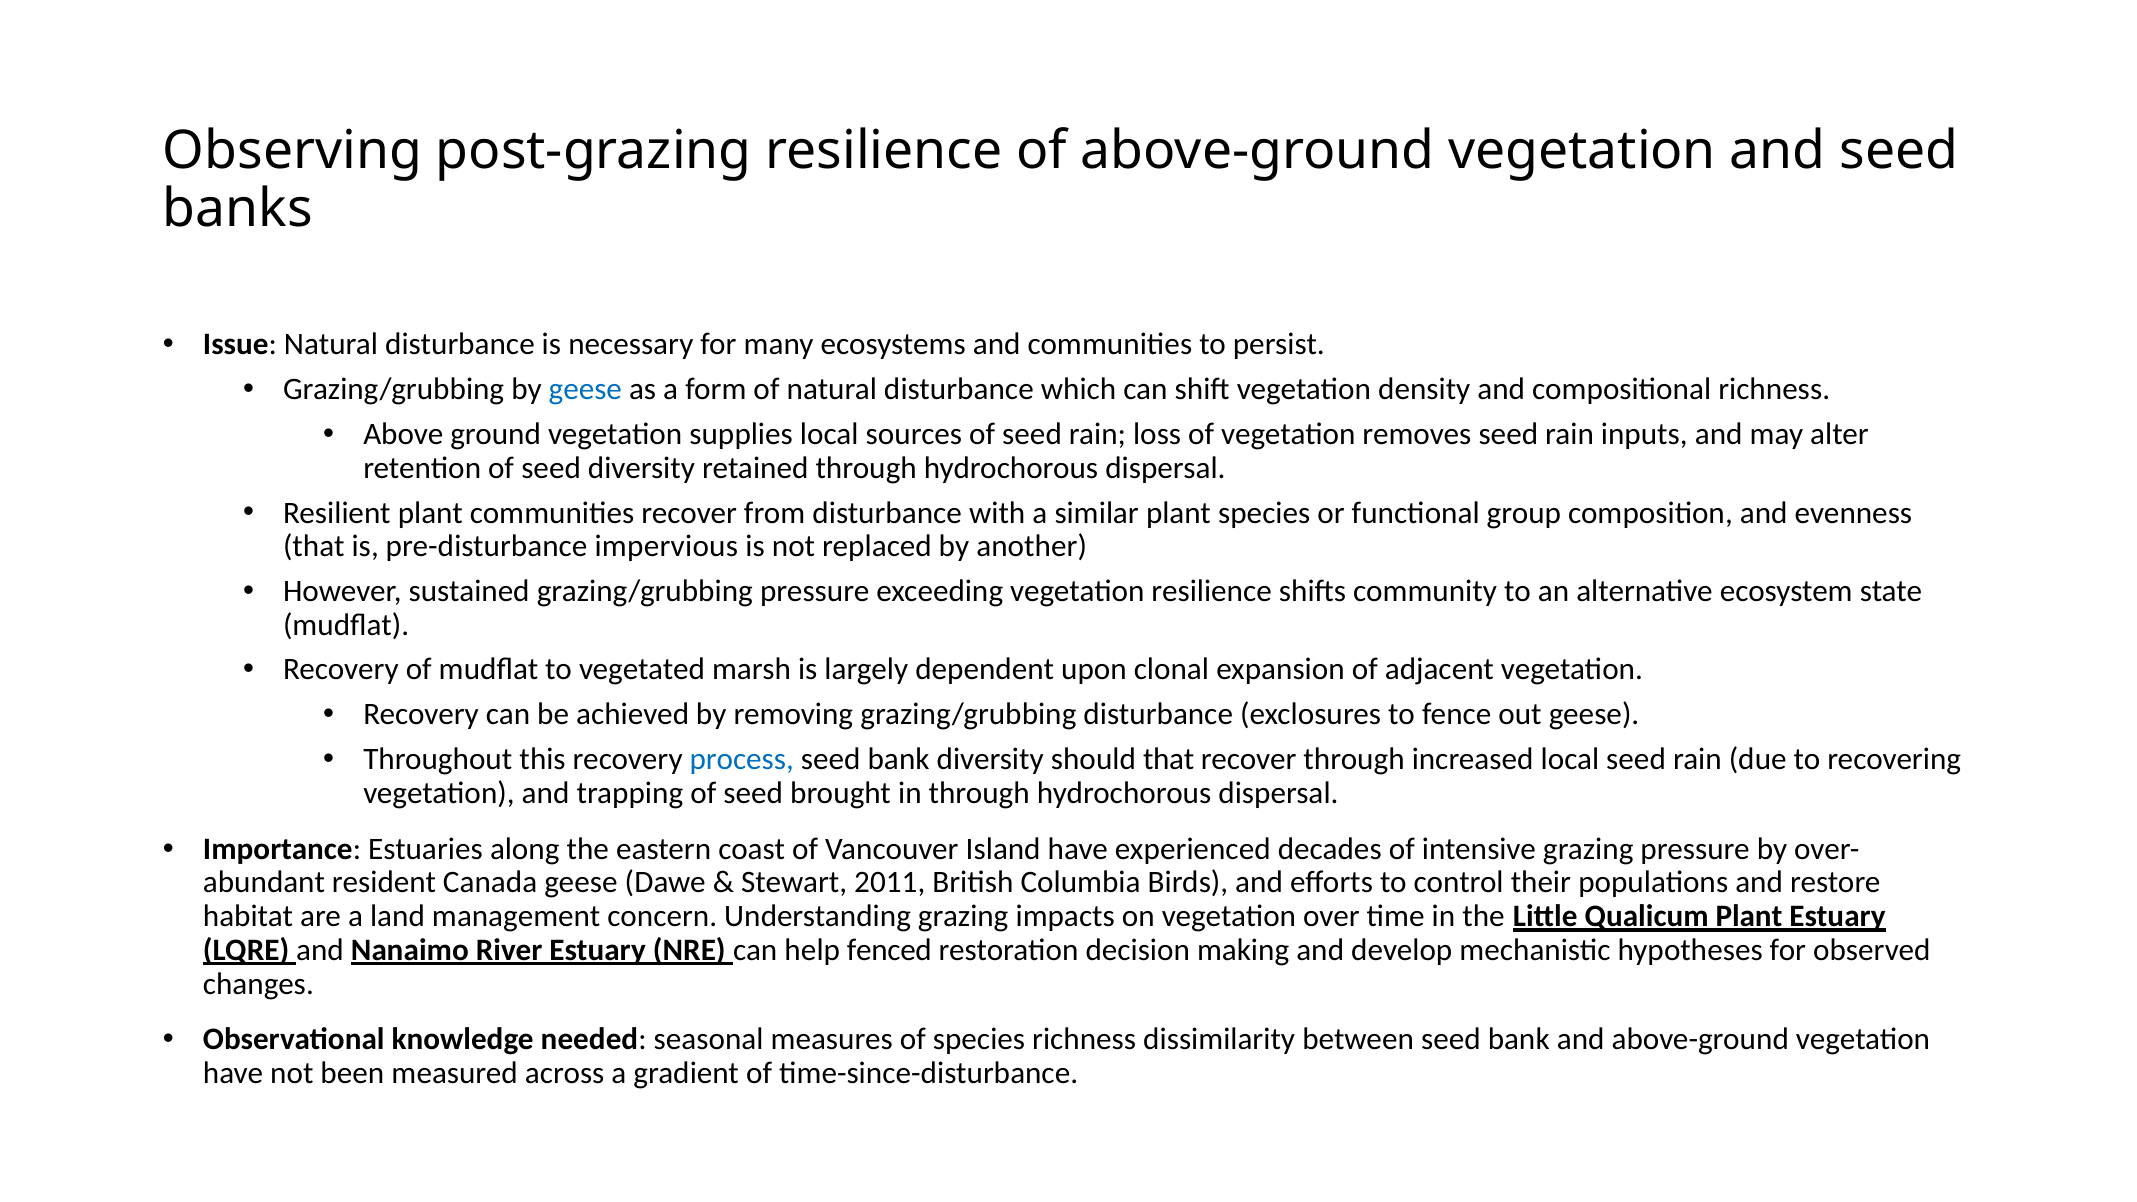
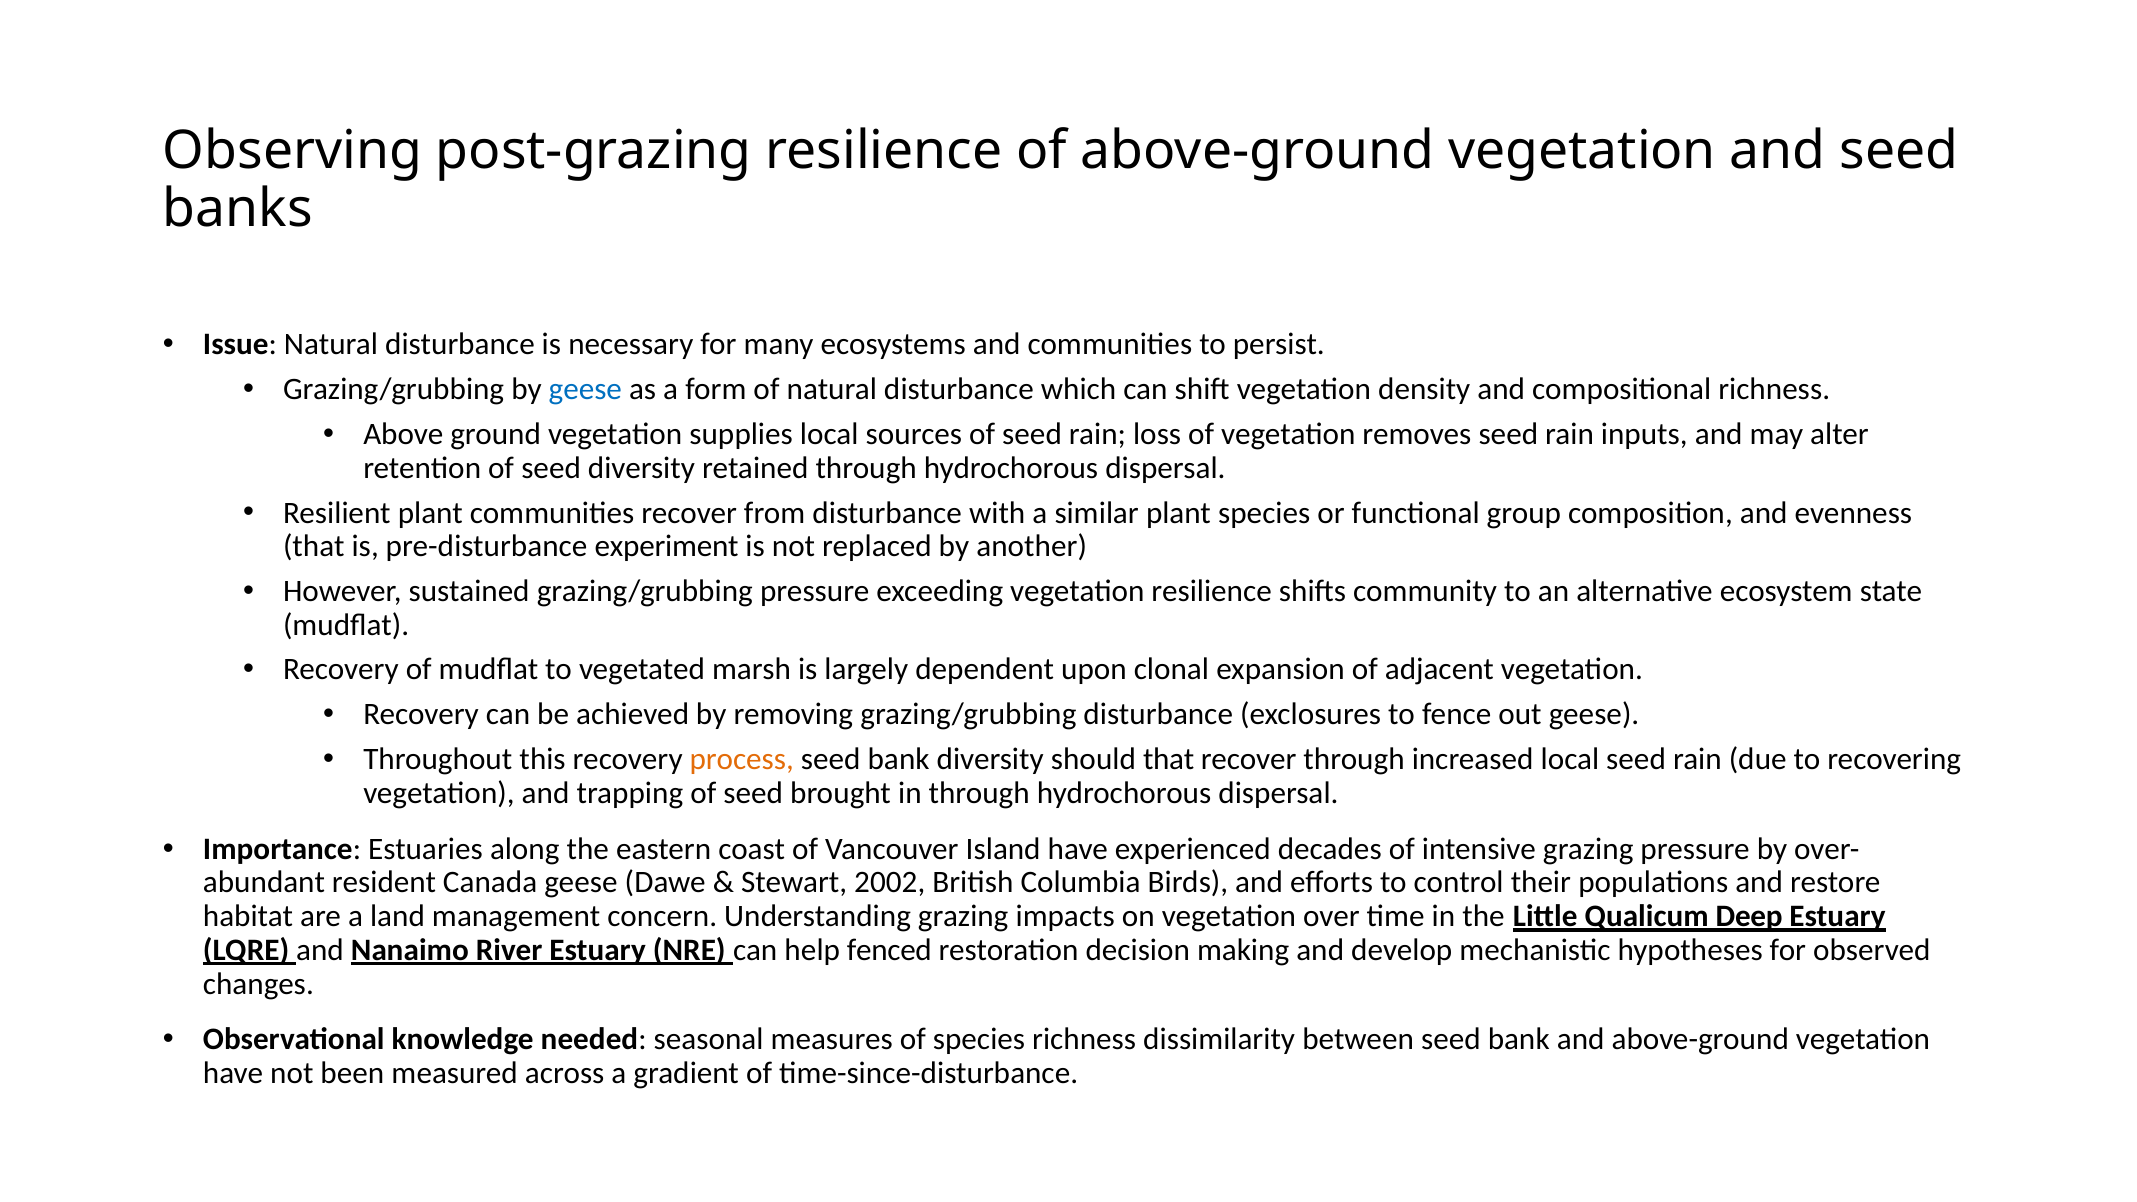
impervious: impervious -> experiment (667, 546)
process colour: blue -> orange (742, 759)
2011: 2011 -> 2002 (890, 883)
Qualicum Plant: Plant -> Deep (1749, 916)
